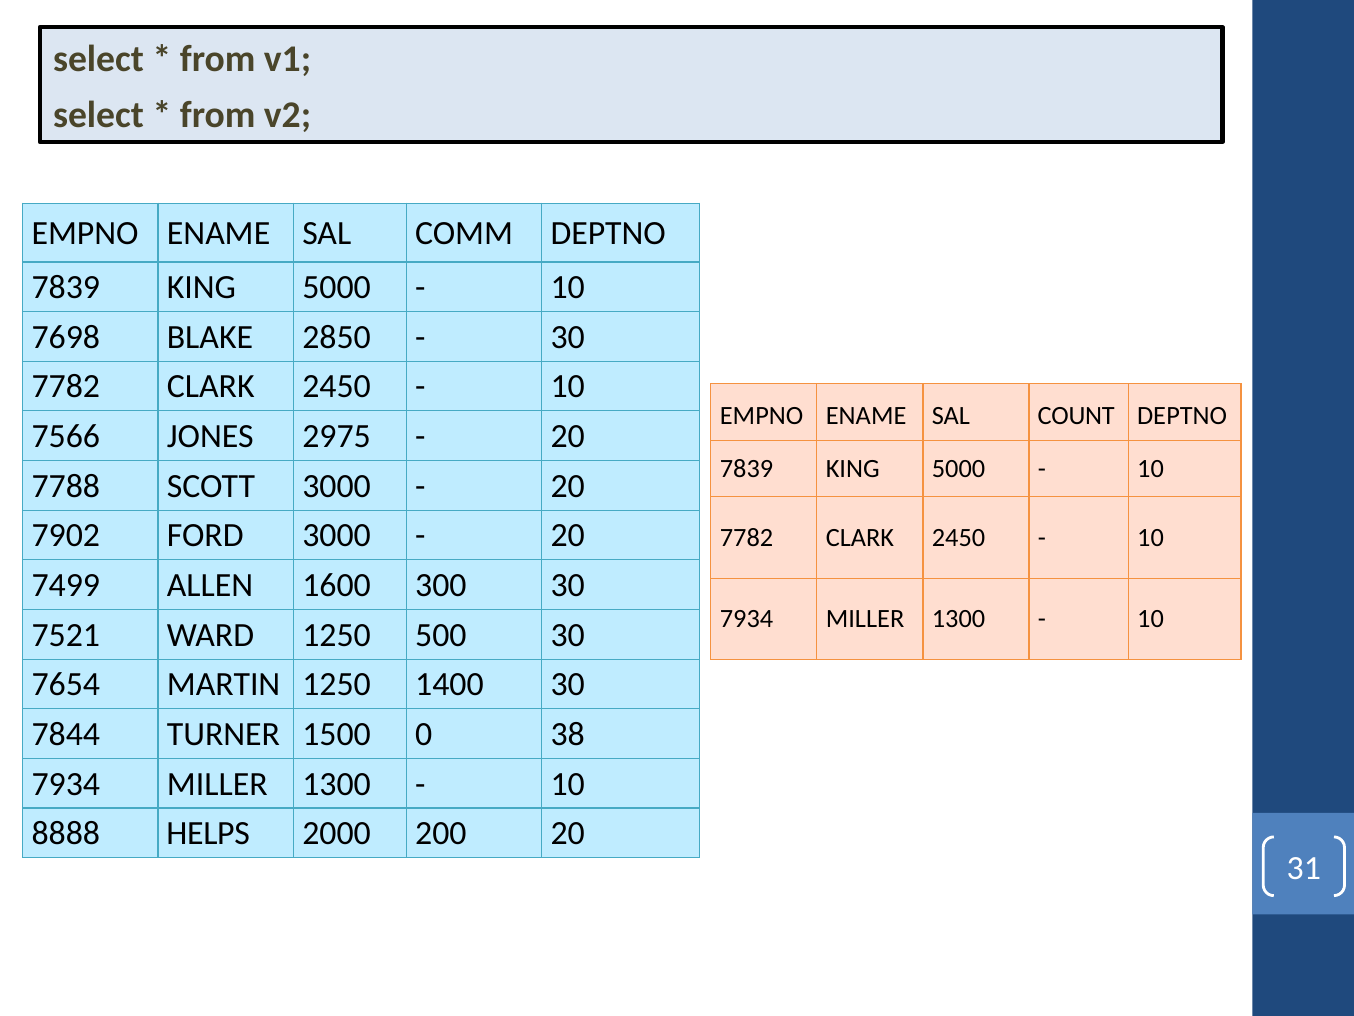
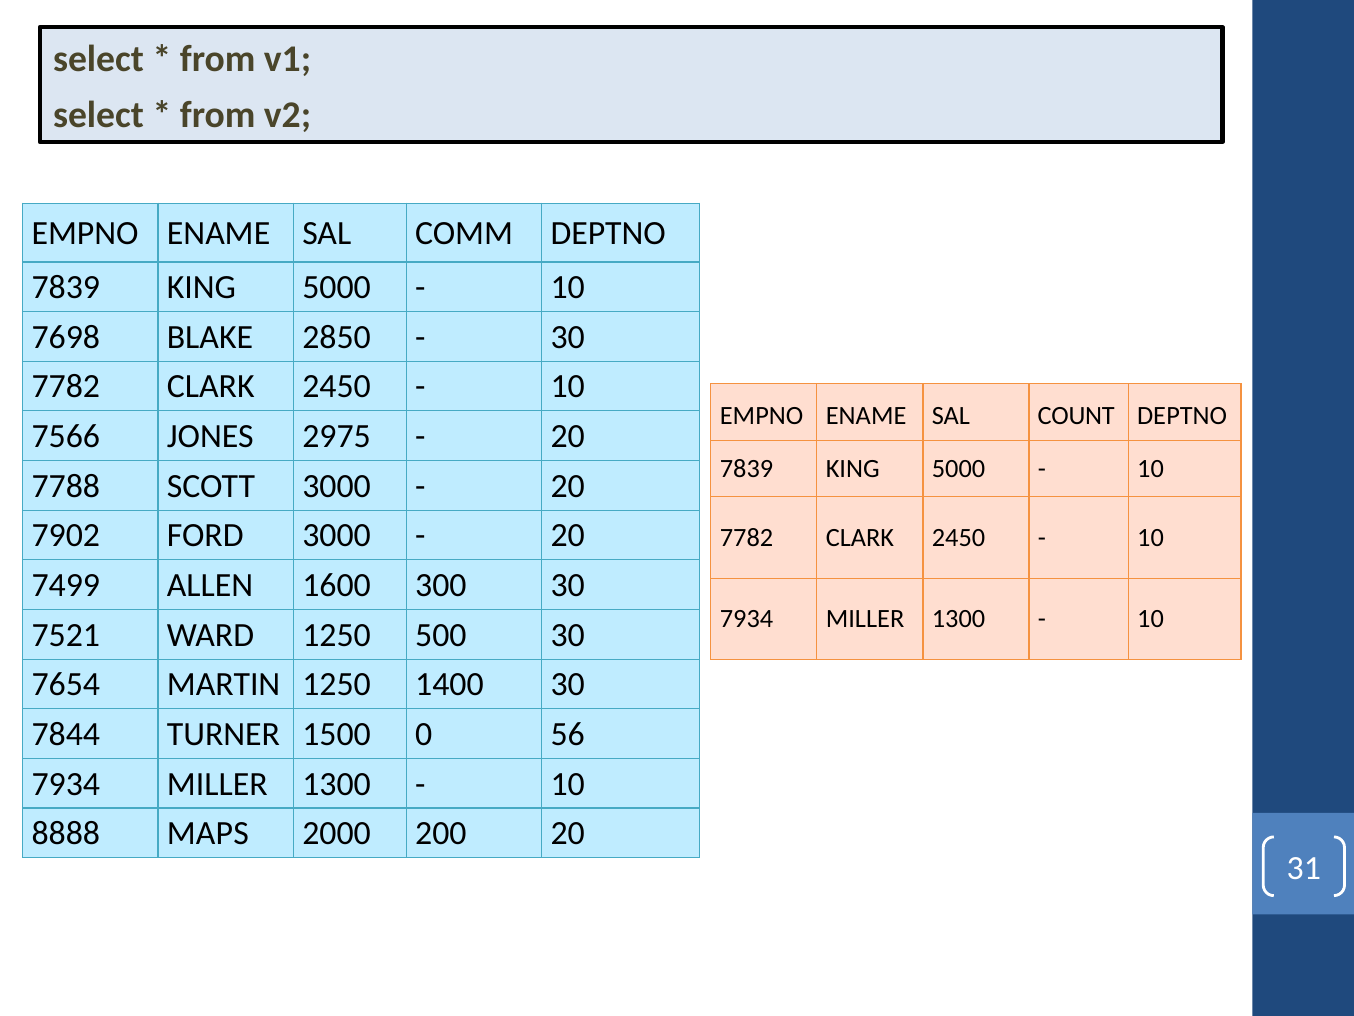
38: 38 -> 56 (568, 734)
HELPS: HELPS -> MAPS (208, 833)
